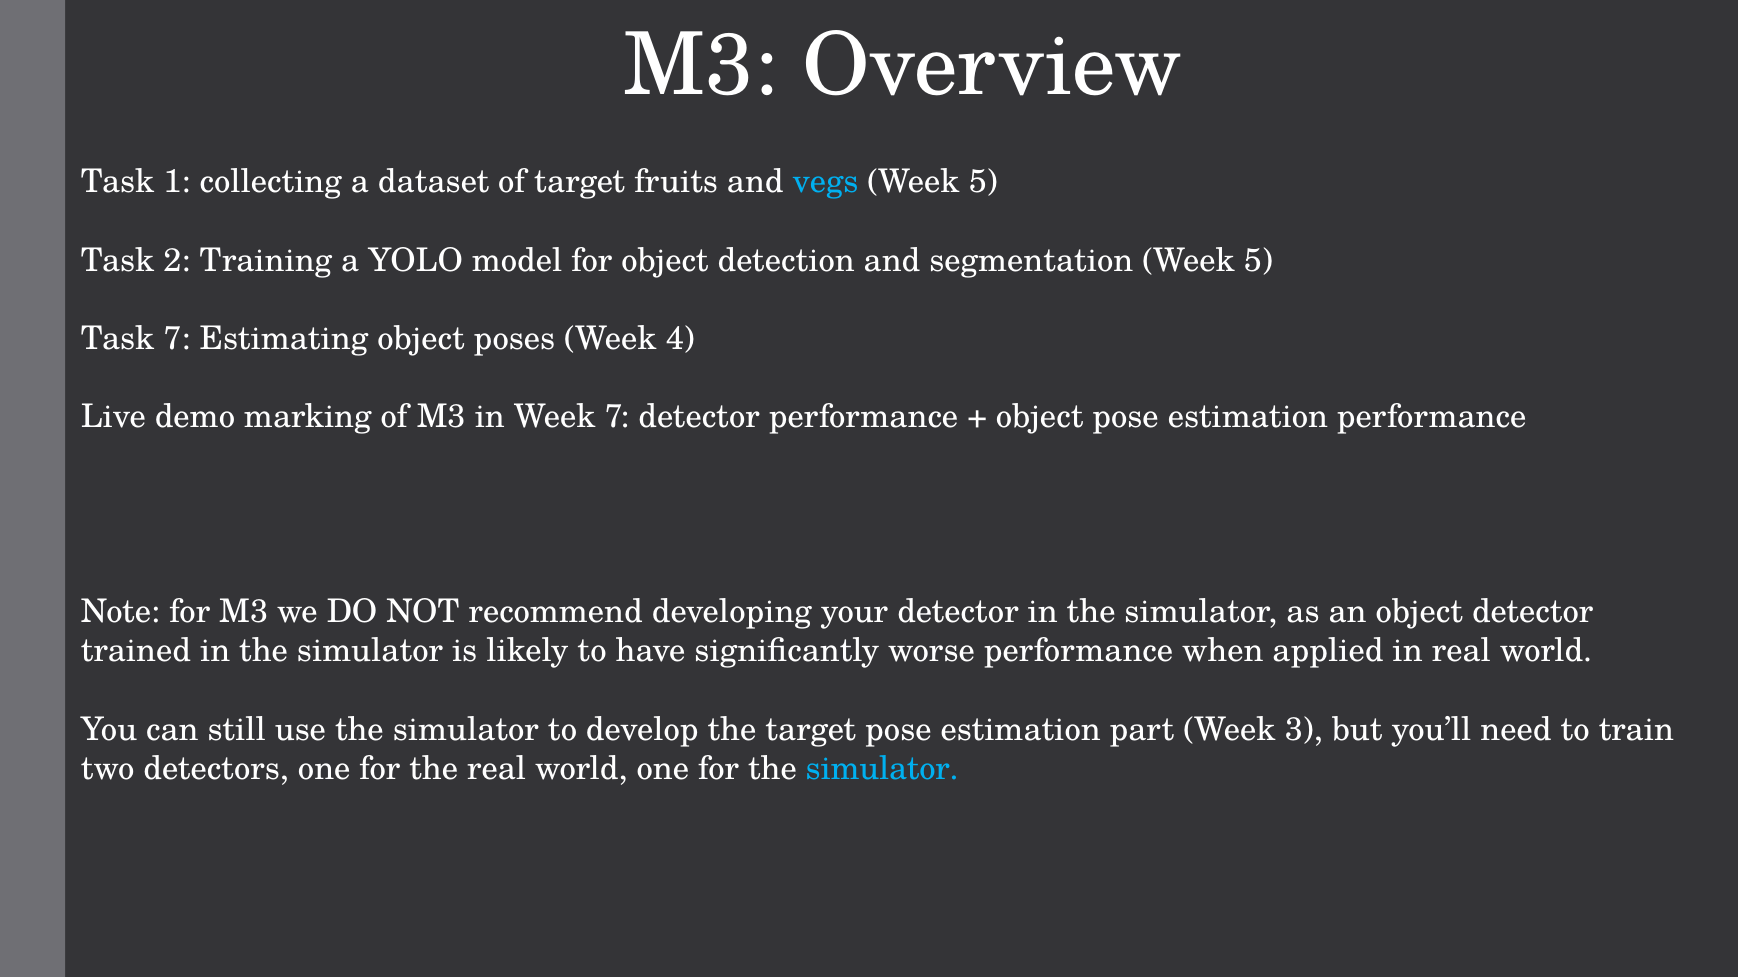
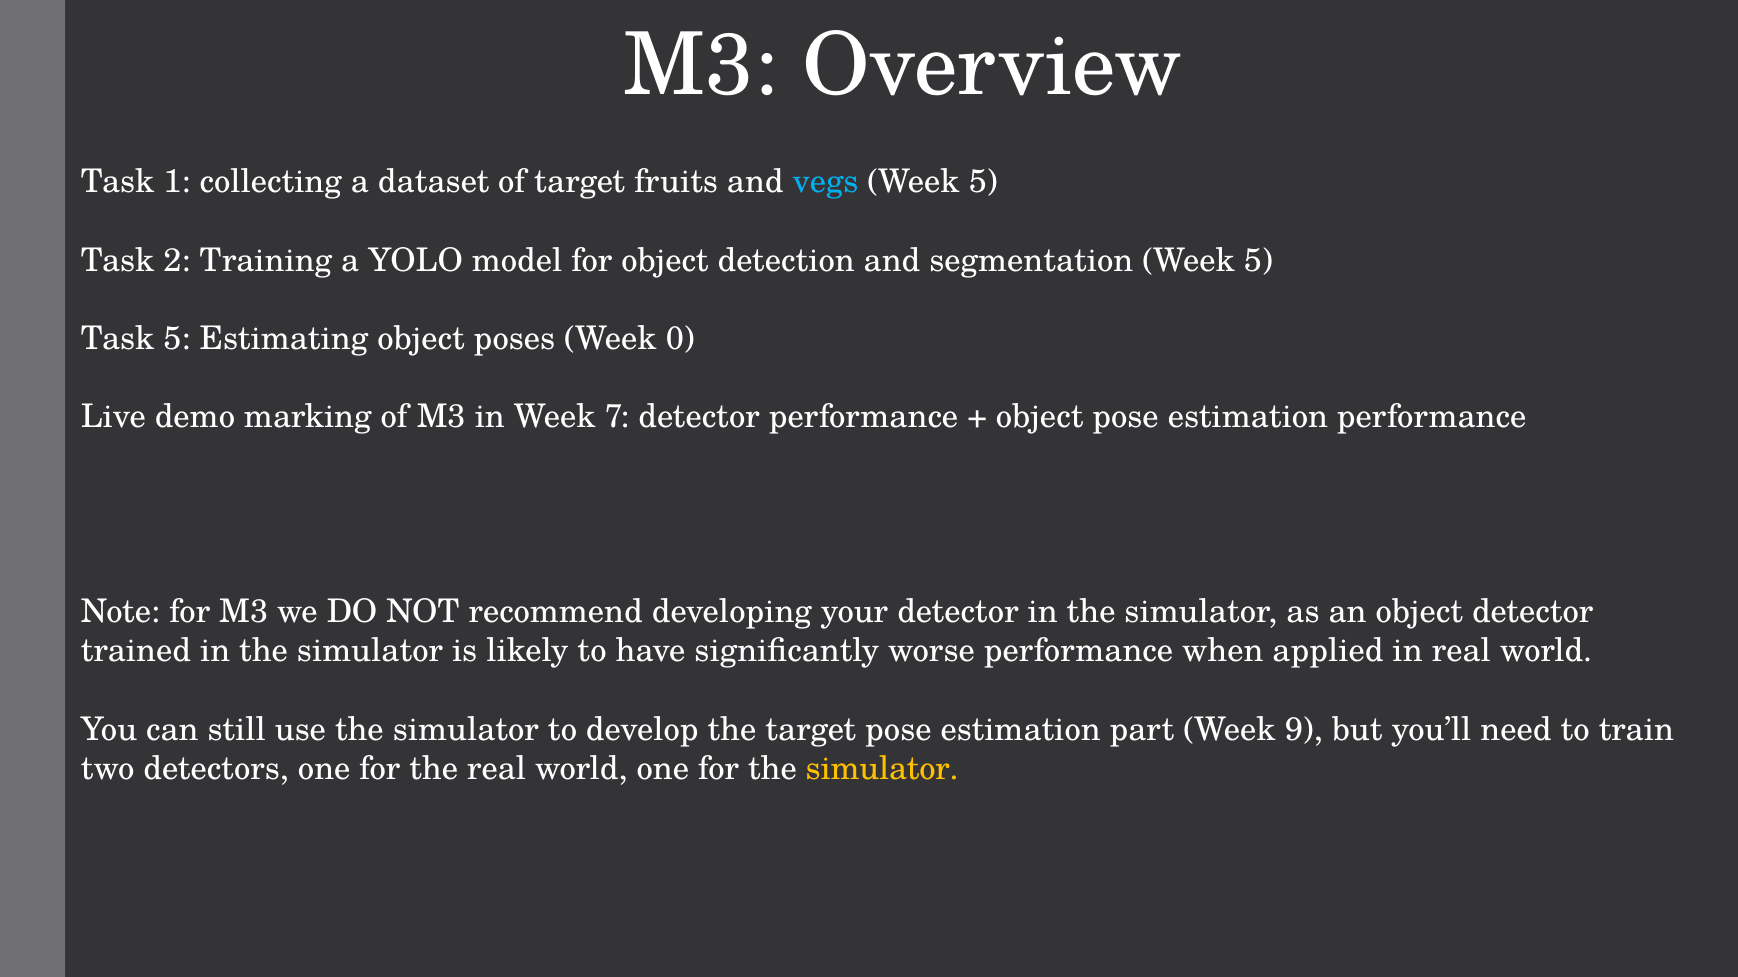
Task 7: 7 -> 5 (177, 339)
4: 4 -> 0 (680, 339)
3: 3 -> 9 (1304, 730)
simulator colour: light blue -> yellow (882, 769)
